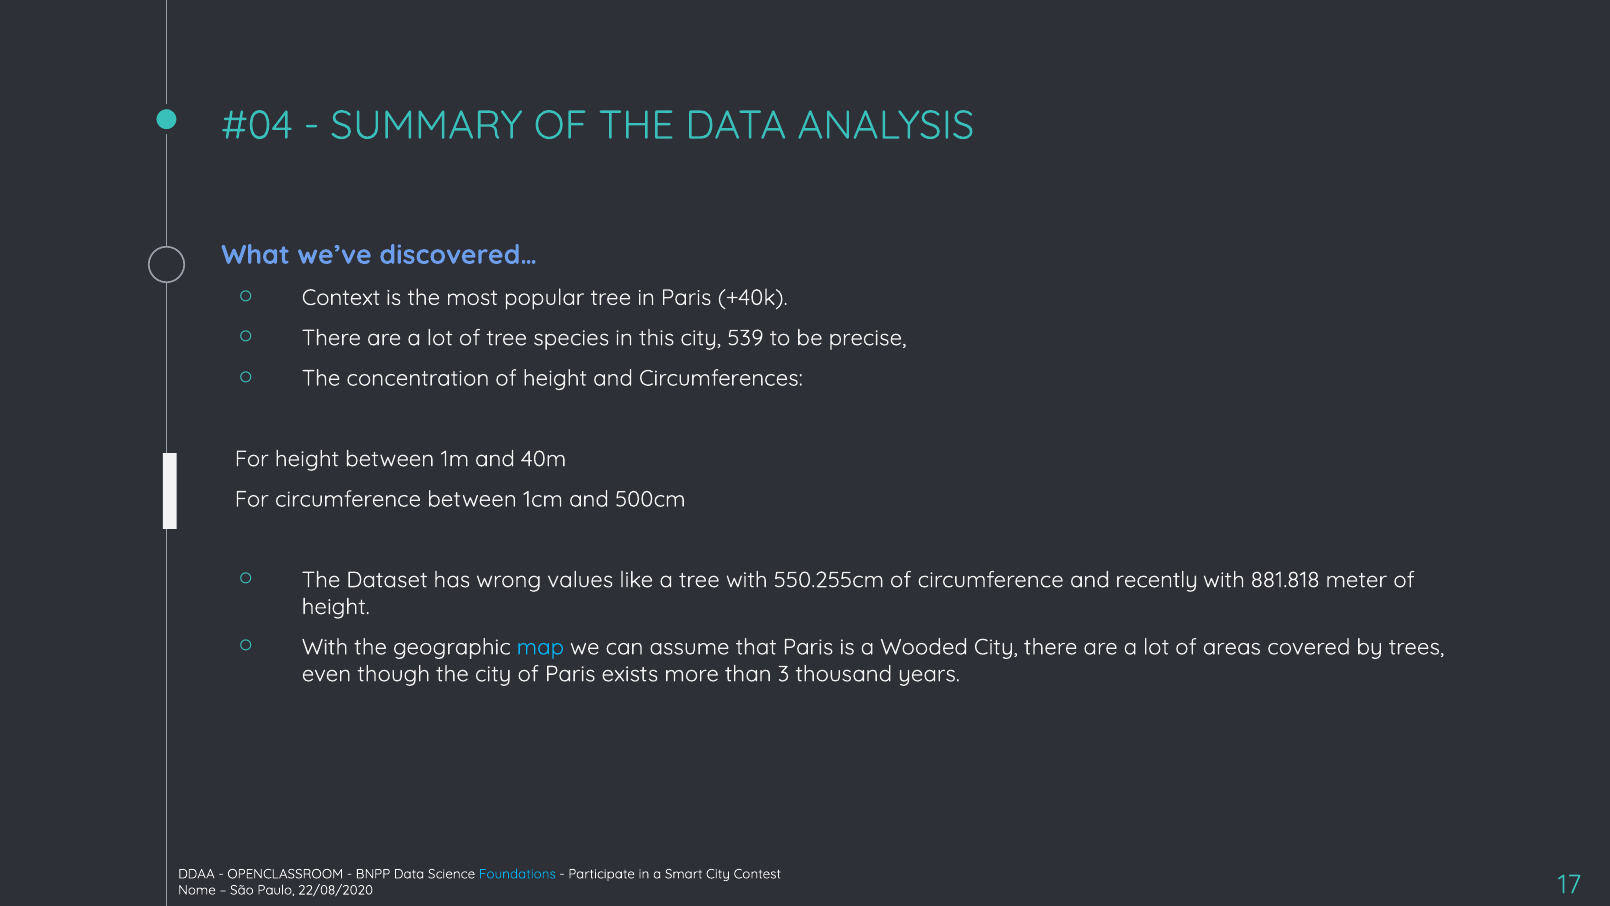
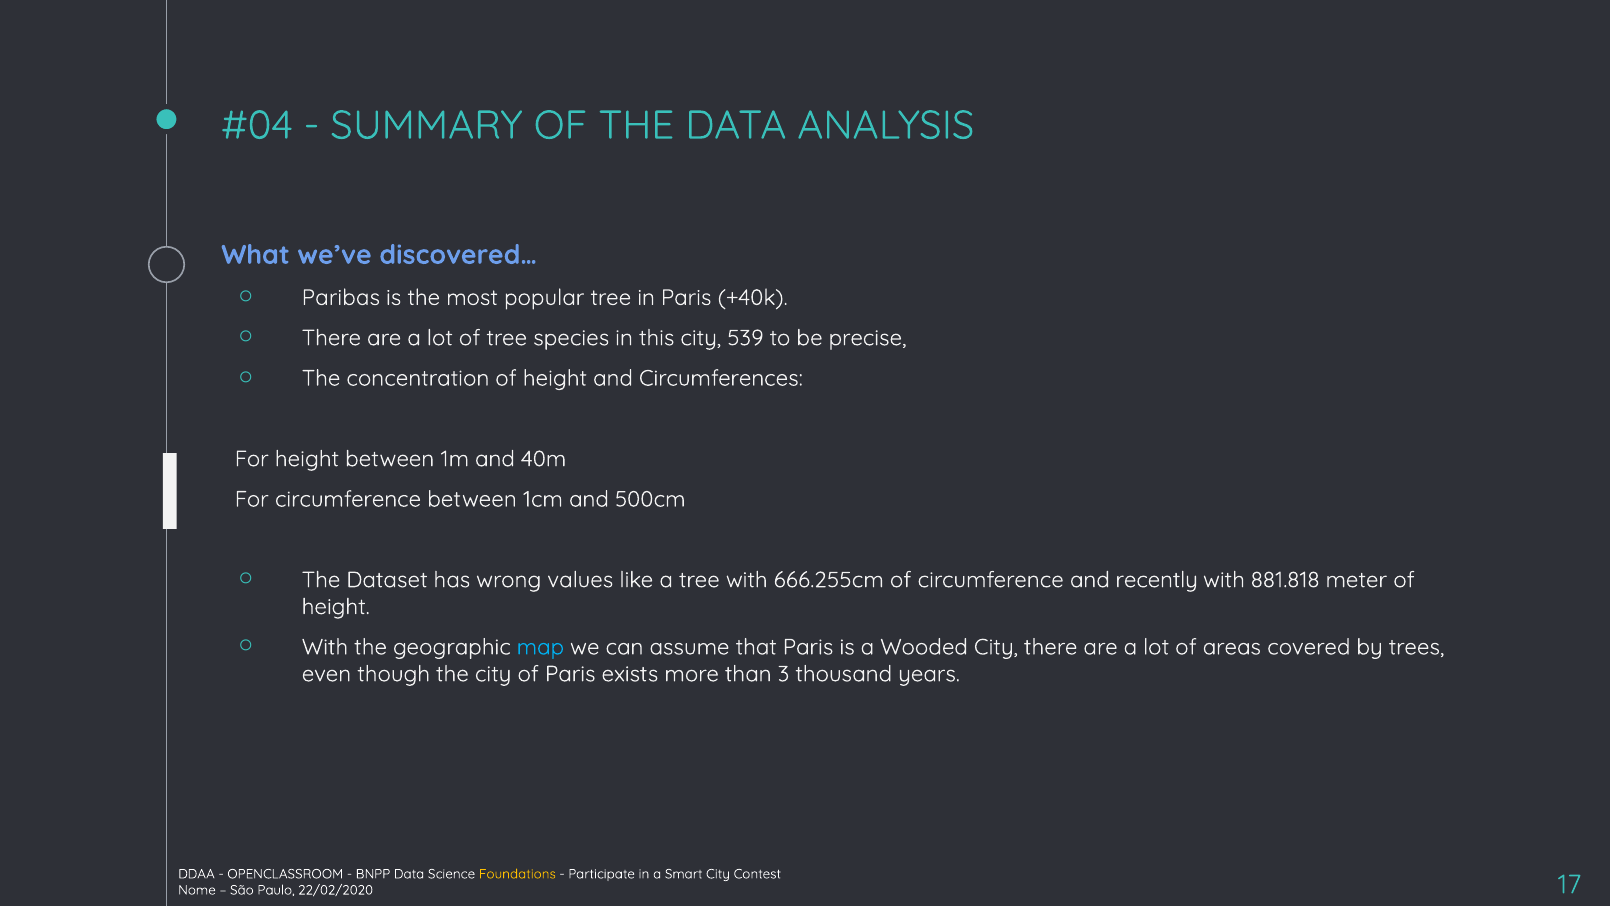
Context: Context -> Paribas (341, 298)
550.255cm: 550.255cm -> 666.255cm (829, 580)
Foundations colour: light blue -> yellow (517, 874)
22/08/2020: 22/08/2020 -> 22/02/2020 (336, 890)
